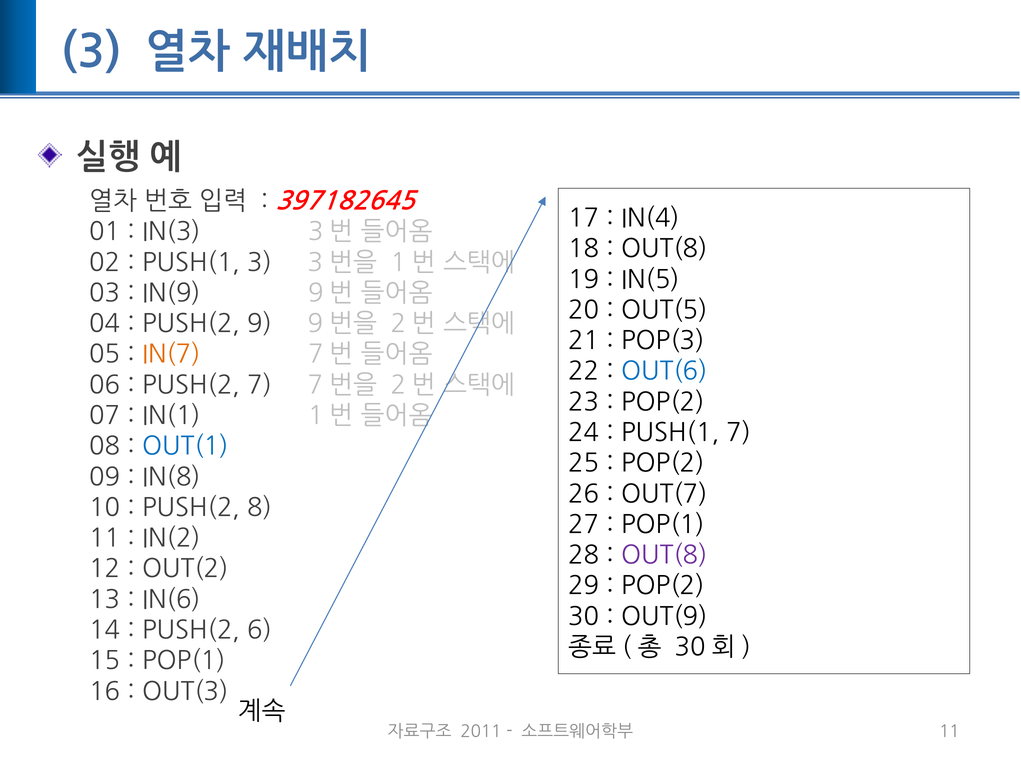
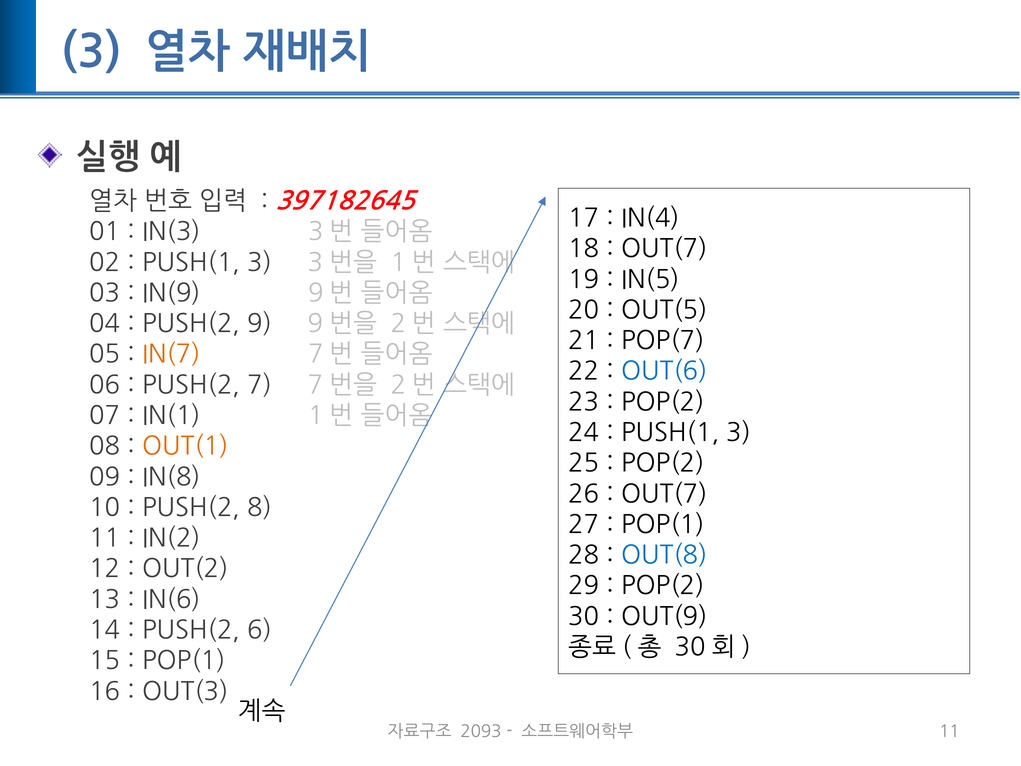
OUT(8: OUT(8 -> OUT(7 (664, 249)
POP(3: POP(3 -> POP(7 (663, 341)
7: 7 -> 3 (739, 433)
OUT(1 colour: blue -> orange (185, 446)
OUT(8 colour: purple -> blue (664, 555)
2011: 2011 -> 2093 (481, 731)
